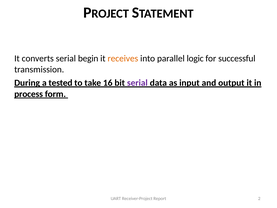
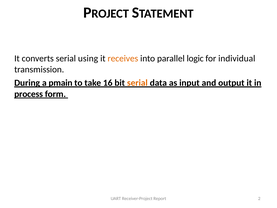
begin: begin -> using (88, 58)
successful: successful -> individual (237, 58)
tested: tested -> pmain (61, 83)
serial colour: purple -> orange (137, 83)
